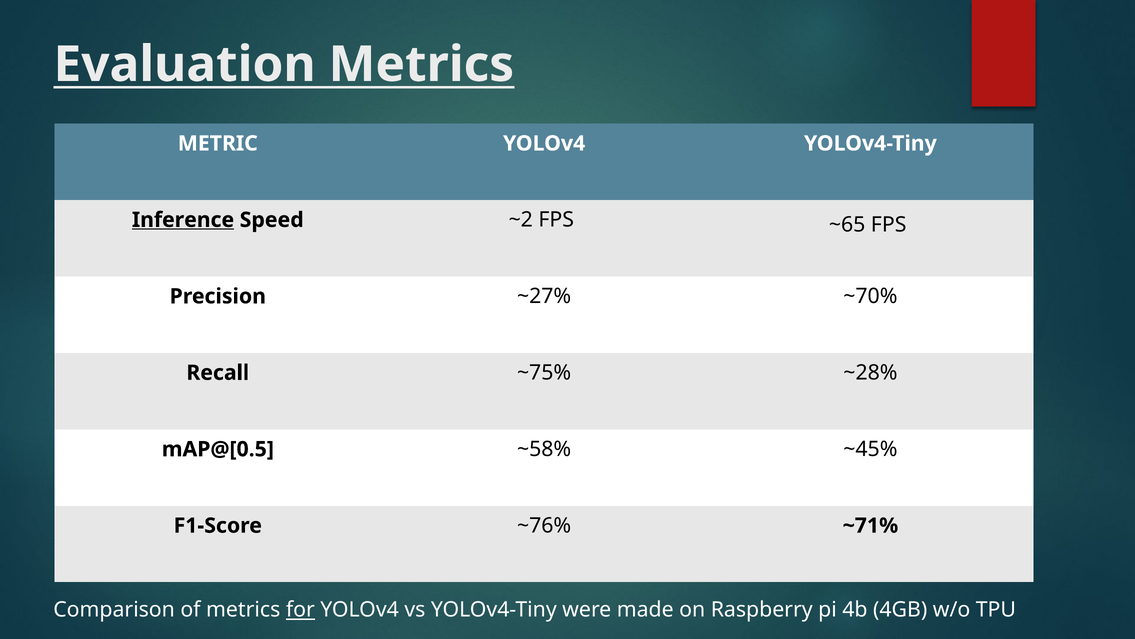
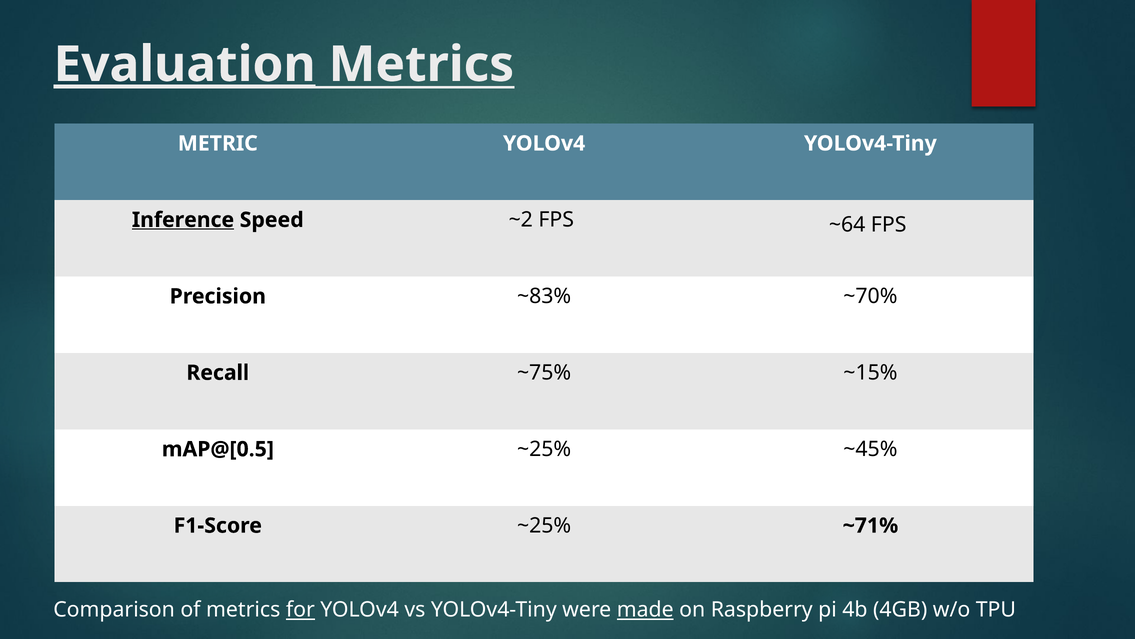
Evaluation underline: none -> present (185, 64)
~65: ~65 -> ~64 (847, 225)
~27%: ~27% -> ~83% (544, 296)
~28%: ~28% -> ~15% (870, 372)
mAP@[0.5 ~58%: ~58% -> ~25% (544, 449)
F1-Score ~76%: ~76% -> ~25% (544, 525)
made underline: none -> present (645, 609)
